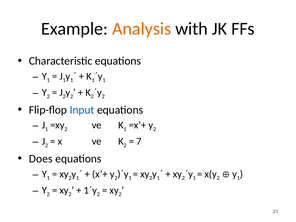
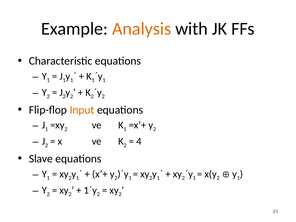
Input colour: blue -> orange (82, 110)
7: 7 -> 4 (139, 141)
Does: Does -> Slave (41, 159)
